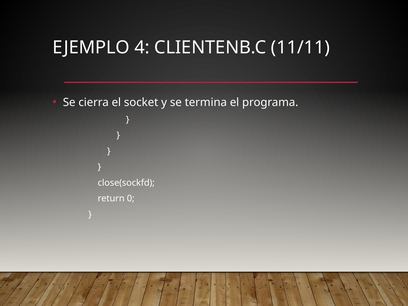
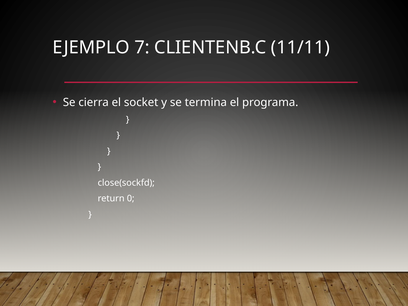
4: 4 -> 7 (142, 48)
